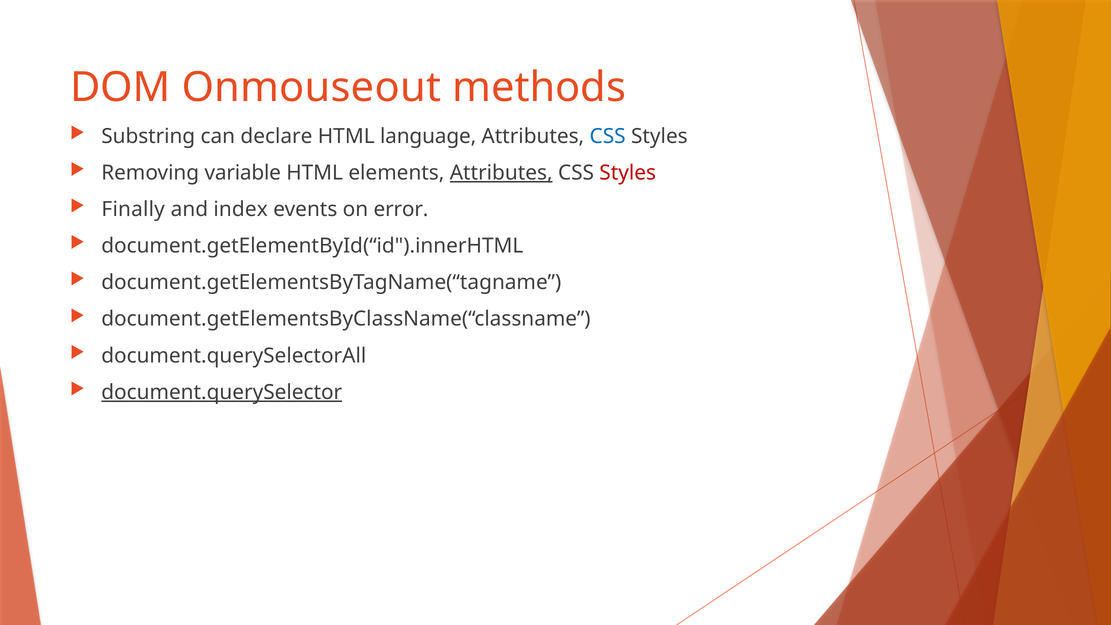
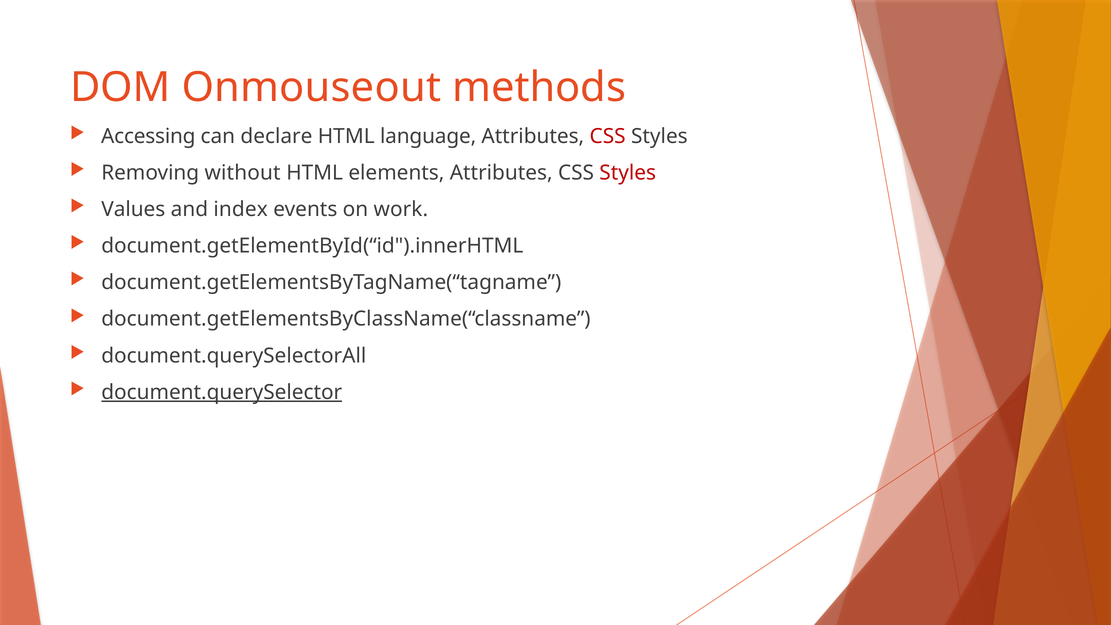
Substring: Substring -> Accessing (148, 136)
CSS colour: blue -> red (608, 136)
variable: variable -> without (243, 173)
Attributes underline: present -> none (501, 173)
Finally: Finally -> Values (133, 209)
error: error -> work (401, 209)
